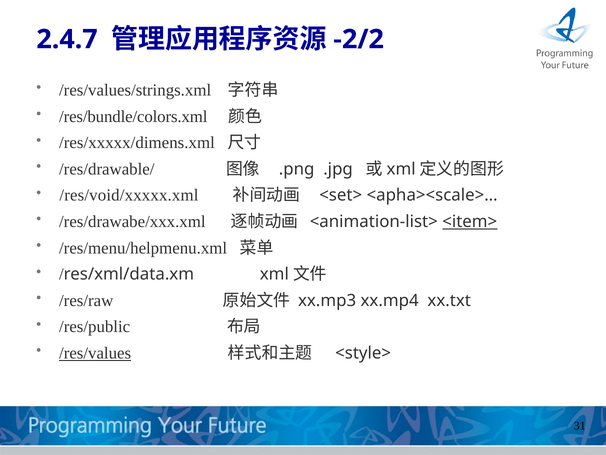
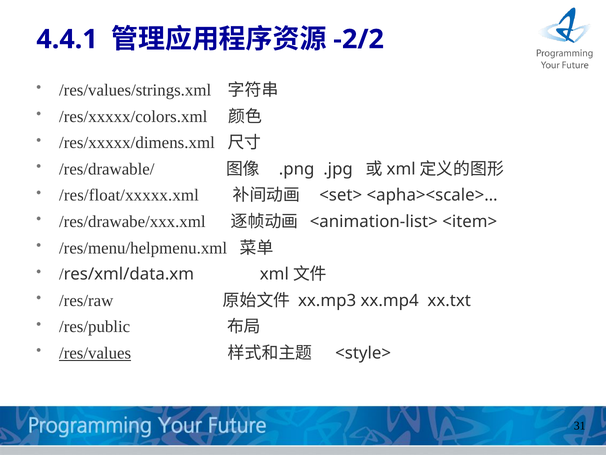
2.4.7: 2.4.7 -> 4.4.1 (67, 39)
/res/bundle/colors.xml: /res/bundle/colors.xml -> /res/xxxxx/colors.xml (133, 116)
/res/void/xxxxx.xml: /res/void/xxxxx.xml -> /res/float/xxxxx.xml (129, 195)
<item> underline: present -> none (470, 221)
